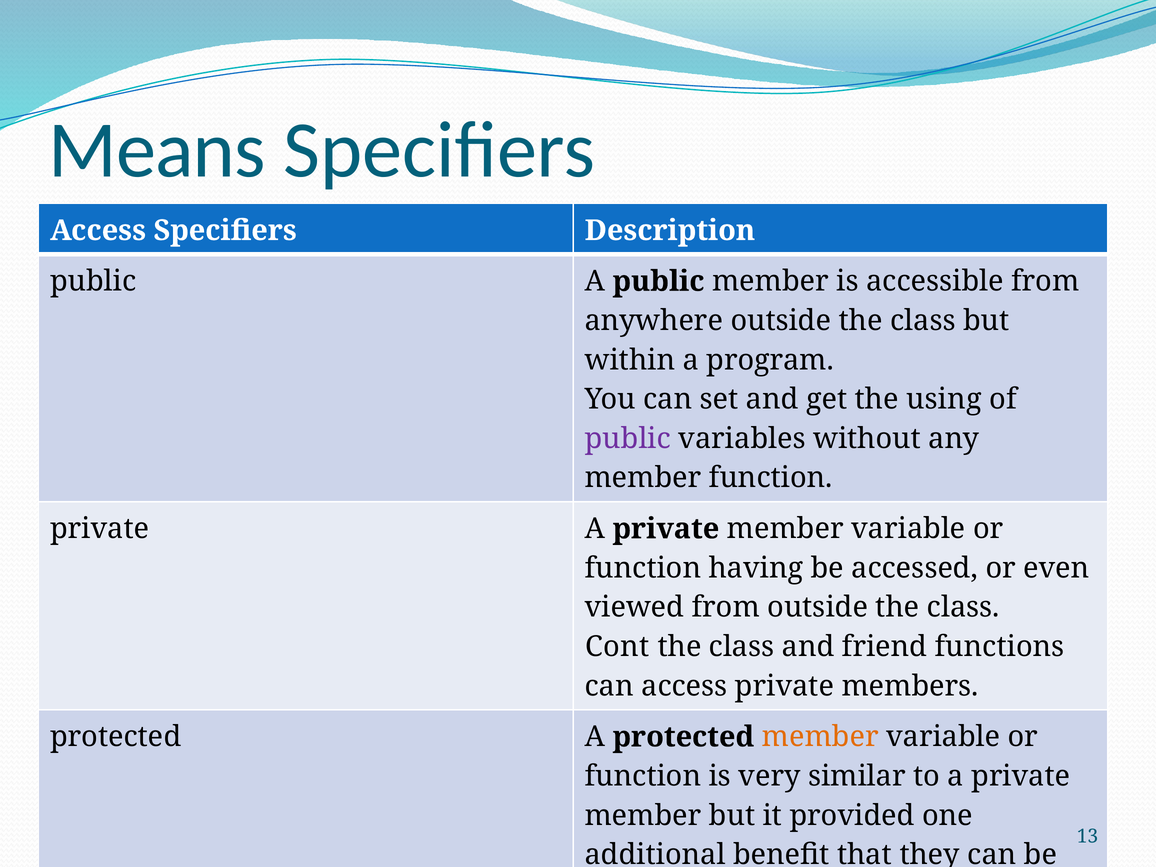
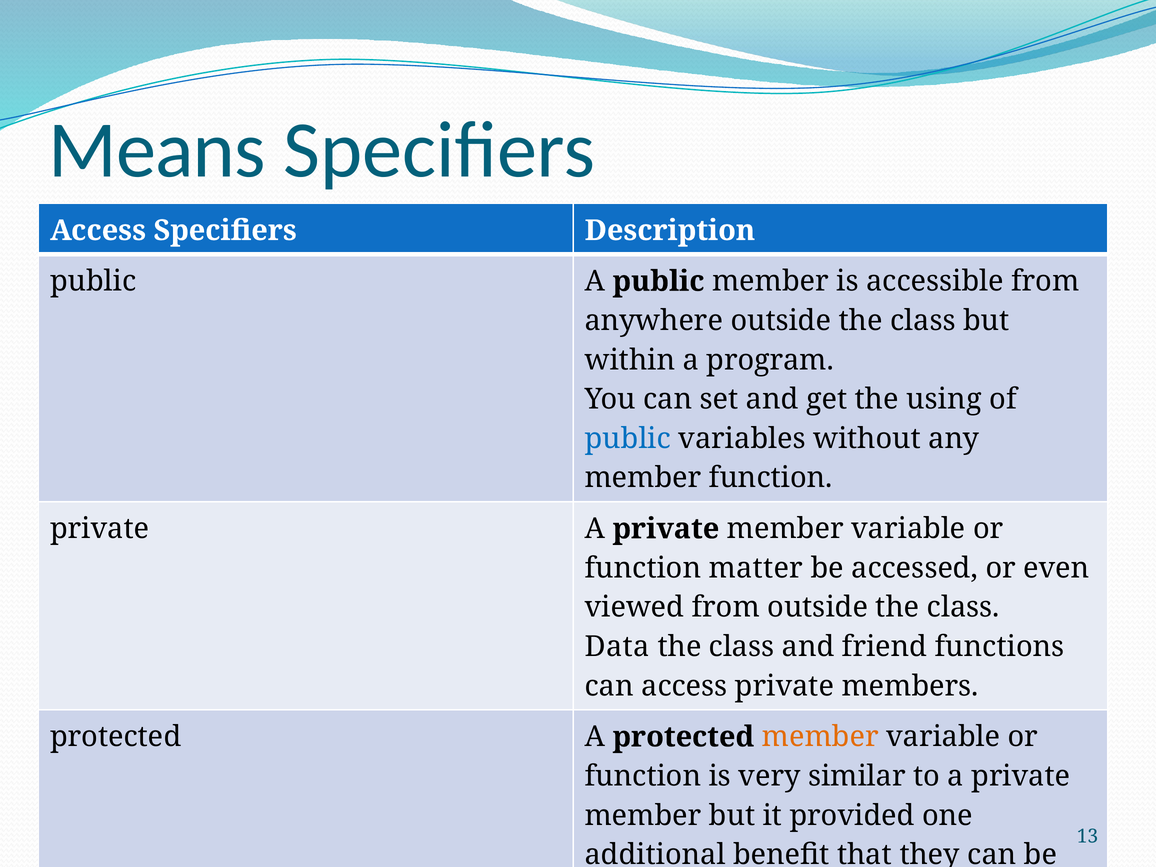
public colour: purple -> blue (628, 439)
having: having -> matter (756, 568)
Cont: Cont -> Data (617, 647)
